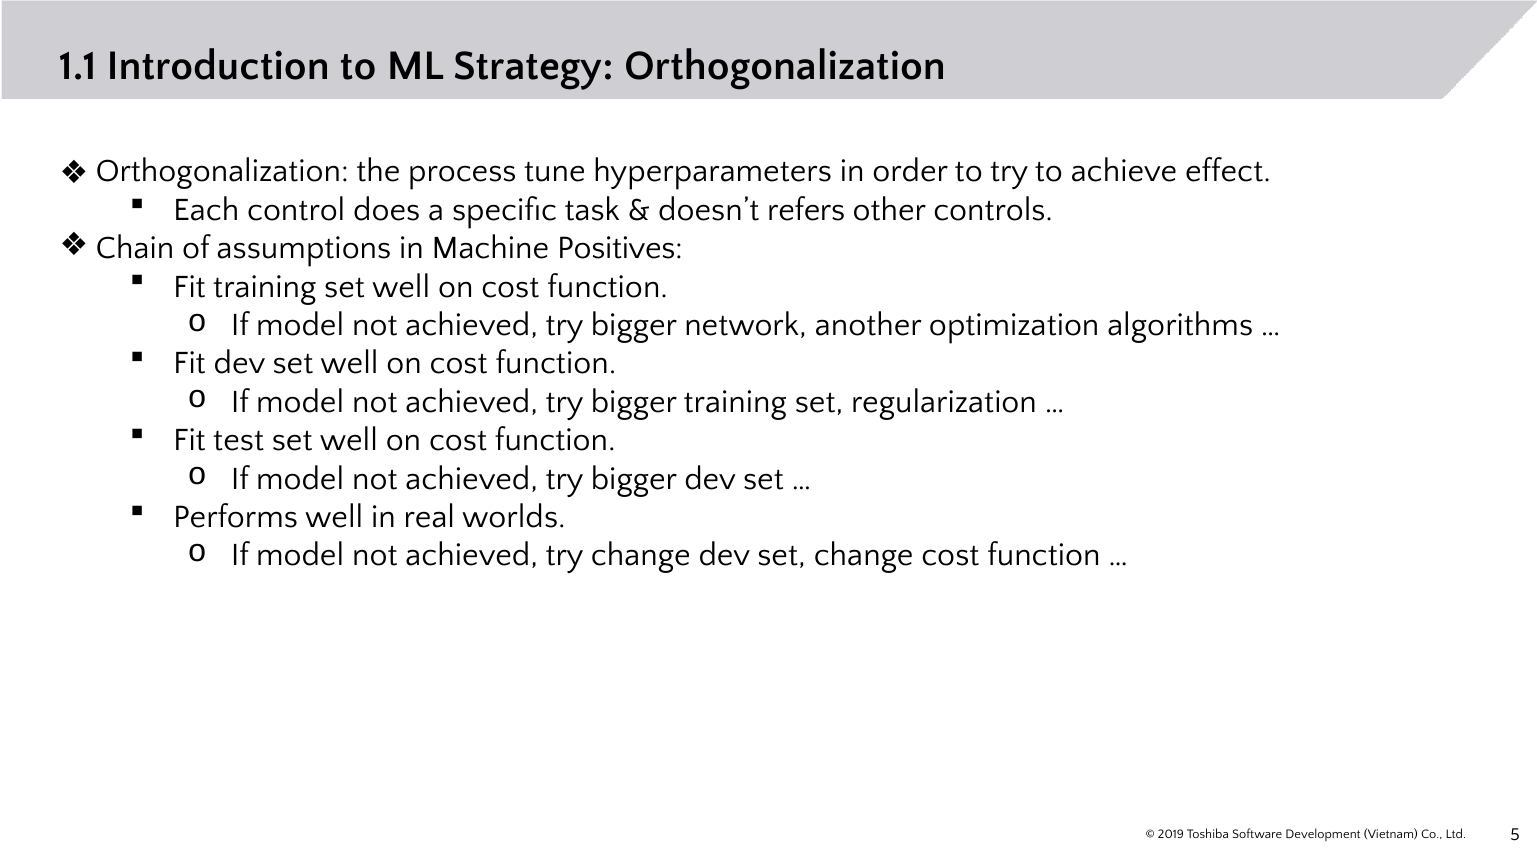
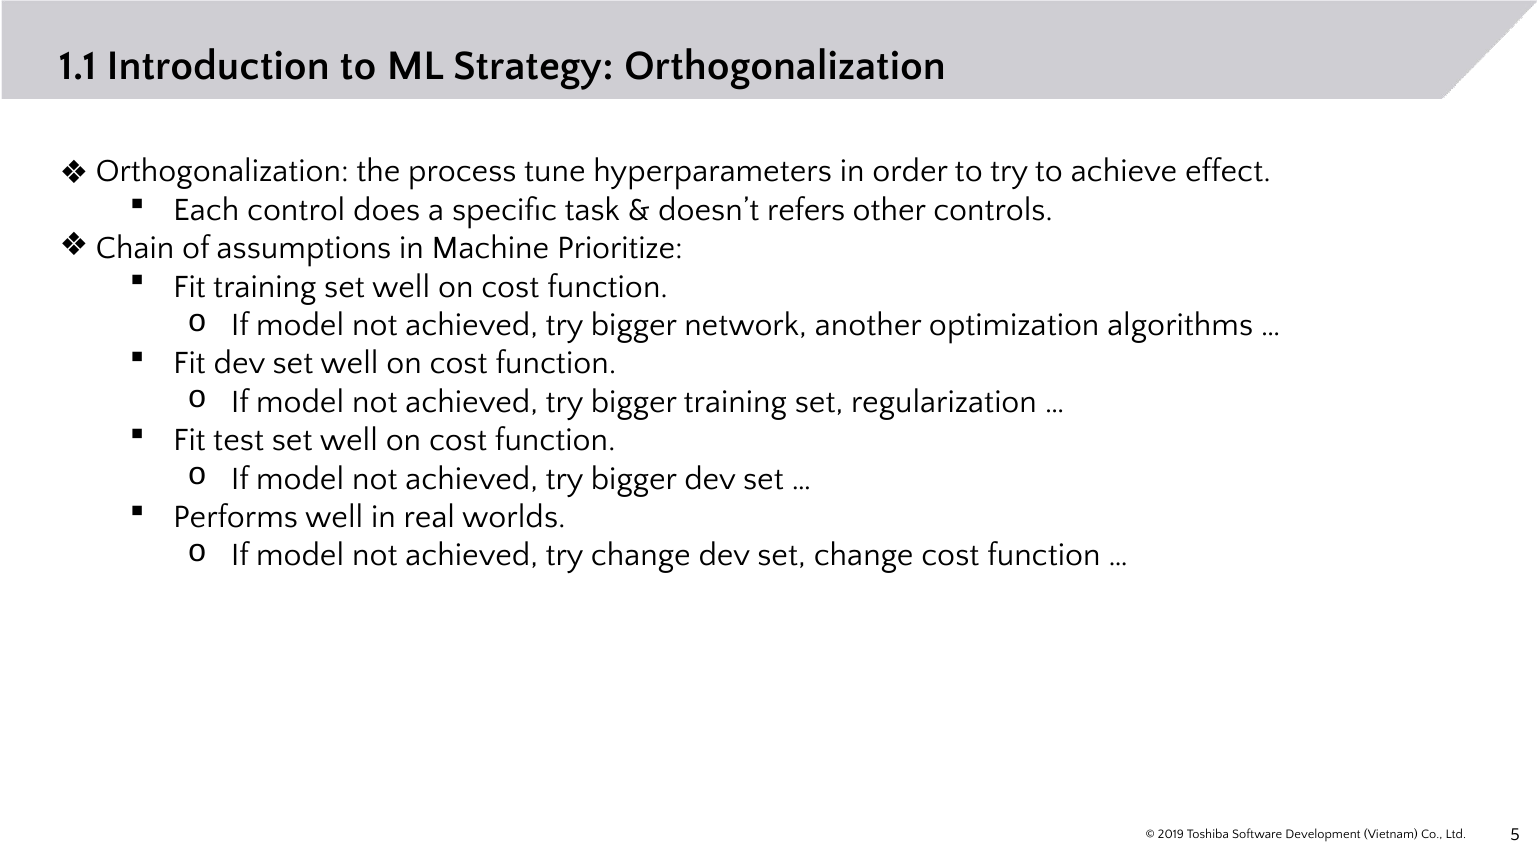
Positives: Positives -> Prioritize (620, 248)
